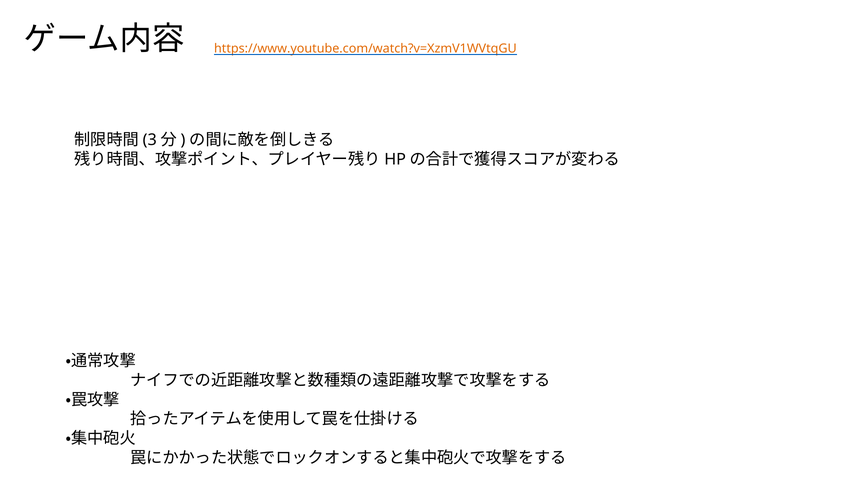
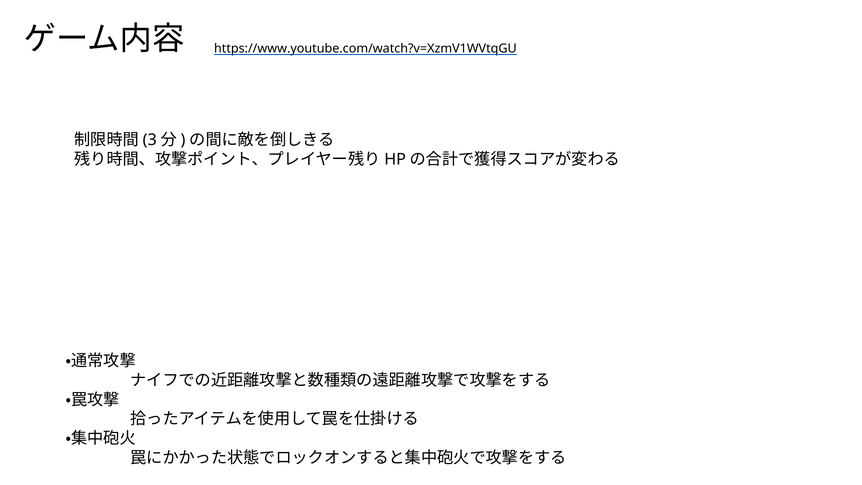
https://www.youtube.com/watch?v=XzmV1WVtqGU colour: orange -> black (365, 49)
